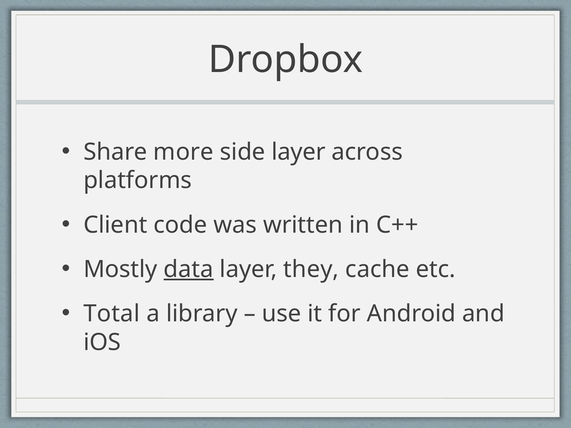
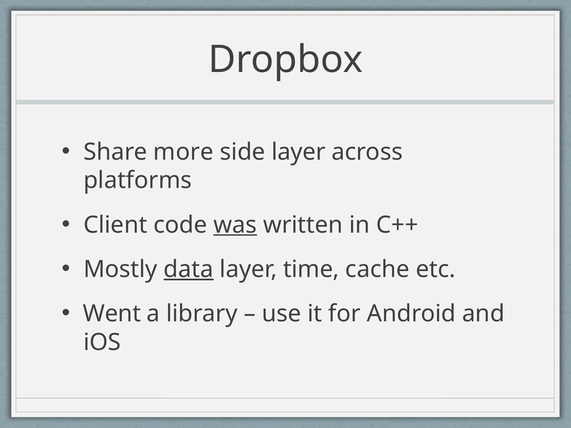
was underline: none -> present (235, 225)
they: they -> time (311, 269)
Total: Total -> Went (112, 314)
